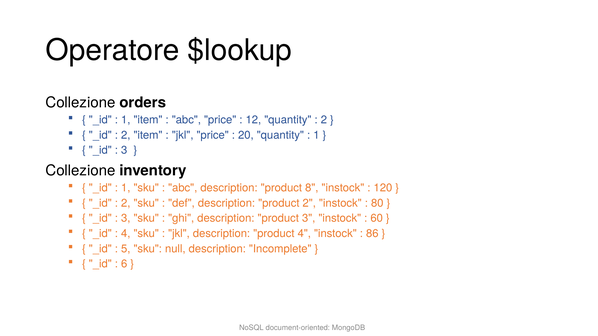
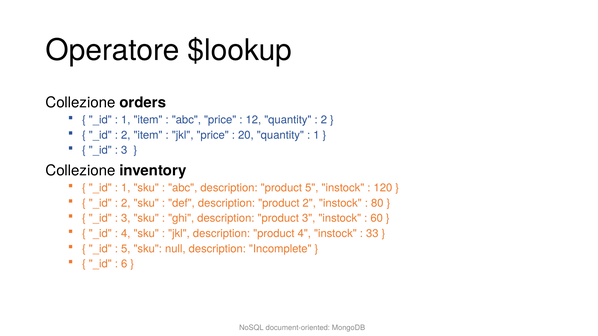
product 8: 8 -> 5 (312, 188)
86: 86 -> 33 (372, 234)
